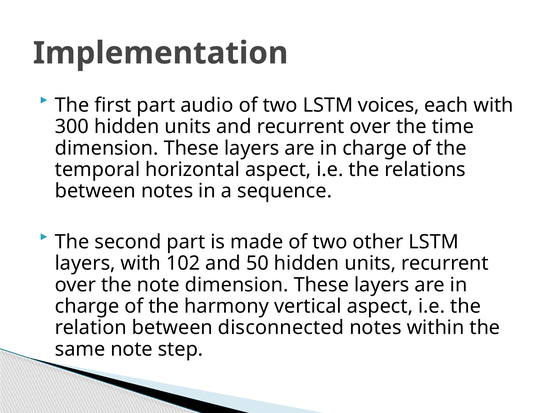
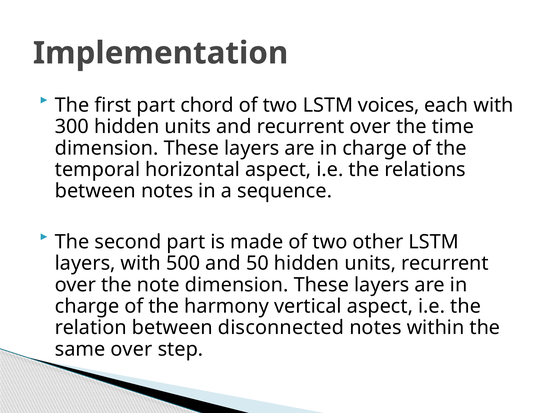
audio: audio -> chord (207, 105)
102: 102 -> 500 (183, 263)
same note: note -> over (131, 349)
